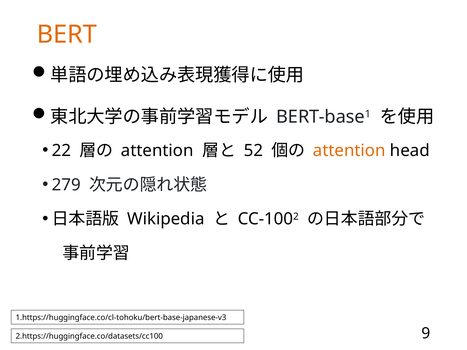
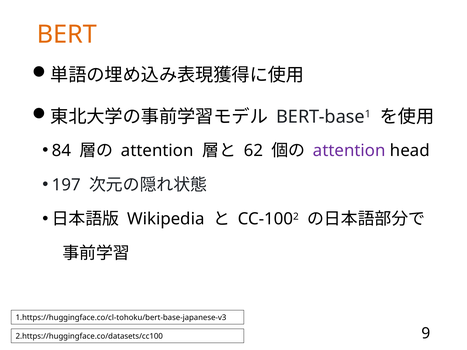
22: 22 -> 84 (61, 151)
52: 52 -> 62 (253, 151)
attention colour: orange -> purple (349, 151)
279: 279 -> 197 (66, 185)
